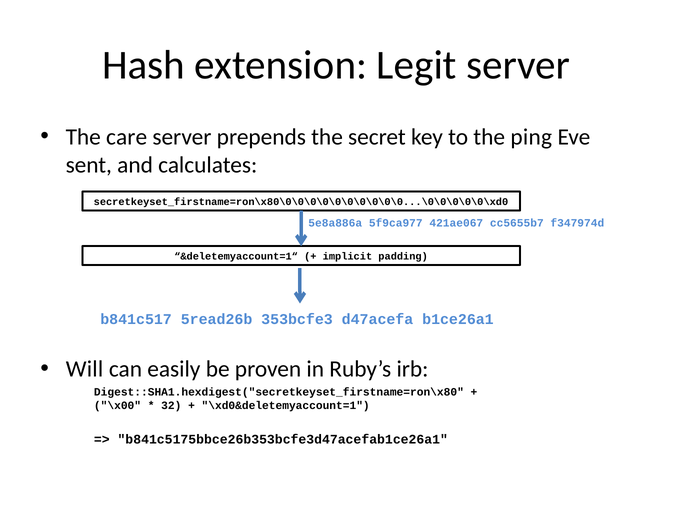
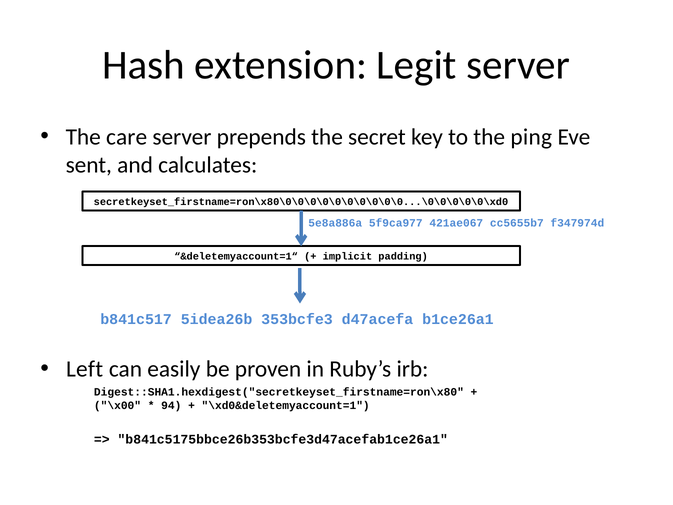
5read26b: 5read26b -> 5idea26b (217, 319)
Will: Will -> Left (85, 369)
32: 32 -> 94 (171, 405)
